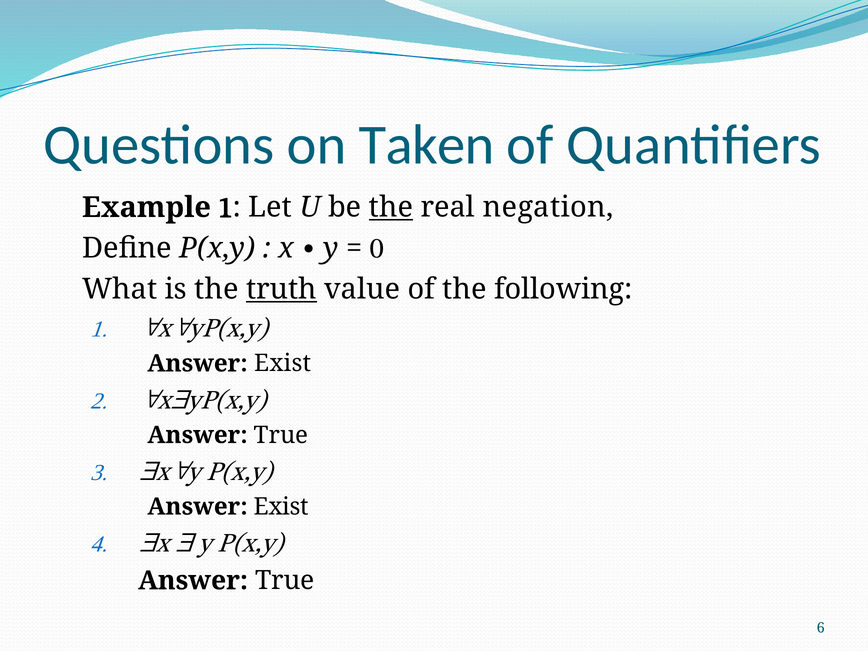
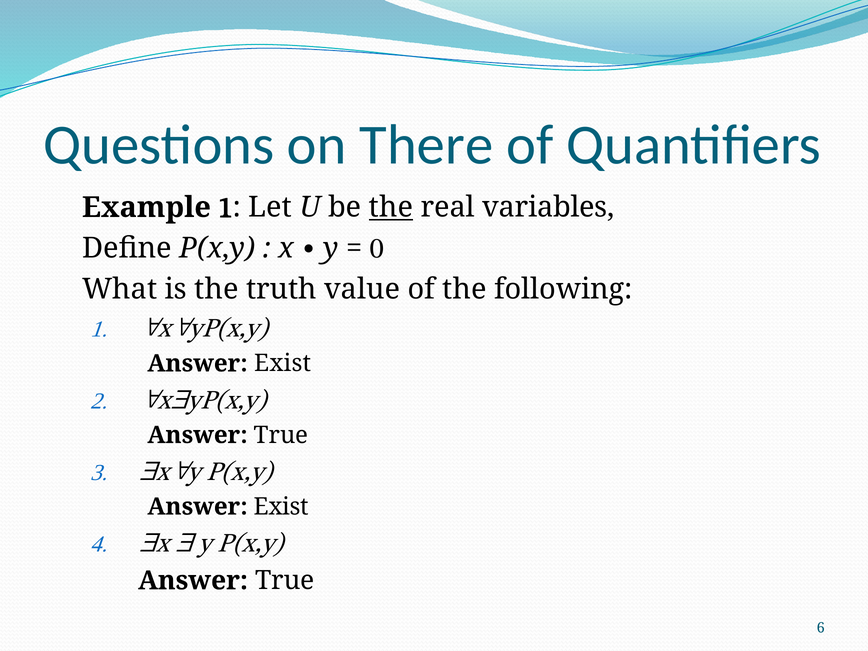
Taken: Taken -> There (426, 145)
negation: negation -> variables (548, 207)
truth underline: present -> none (281, 289)
